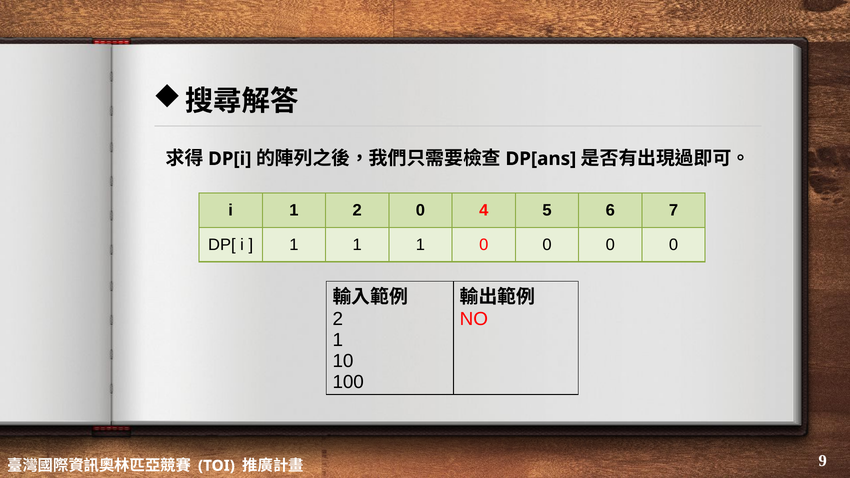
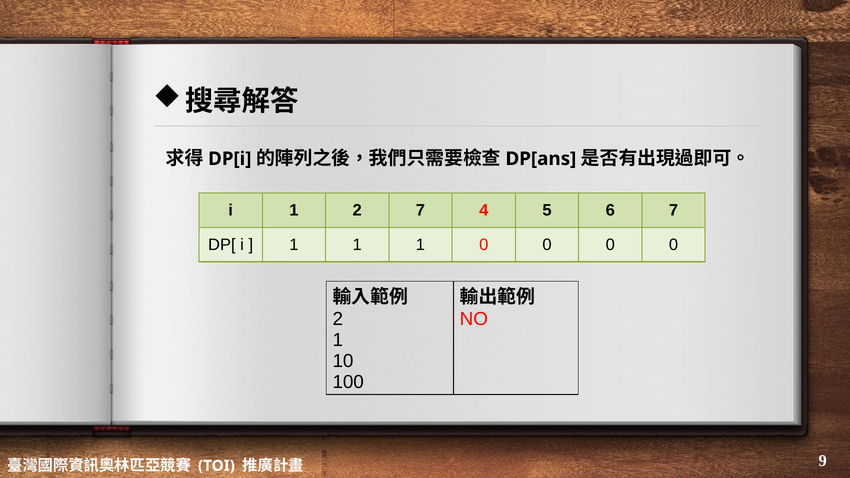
2 0: 0 -> 7 (420, 210)
